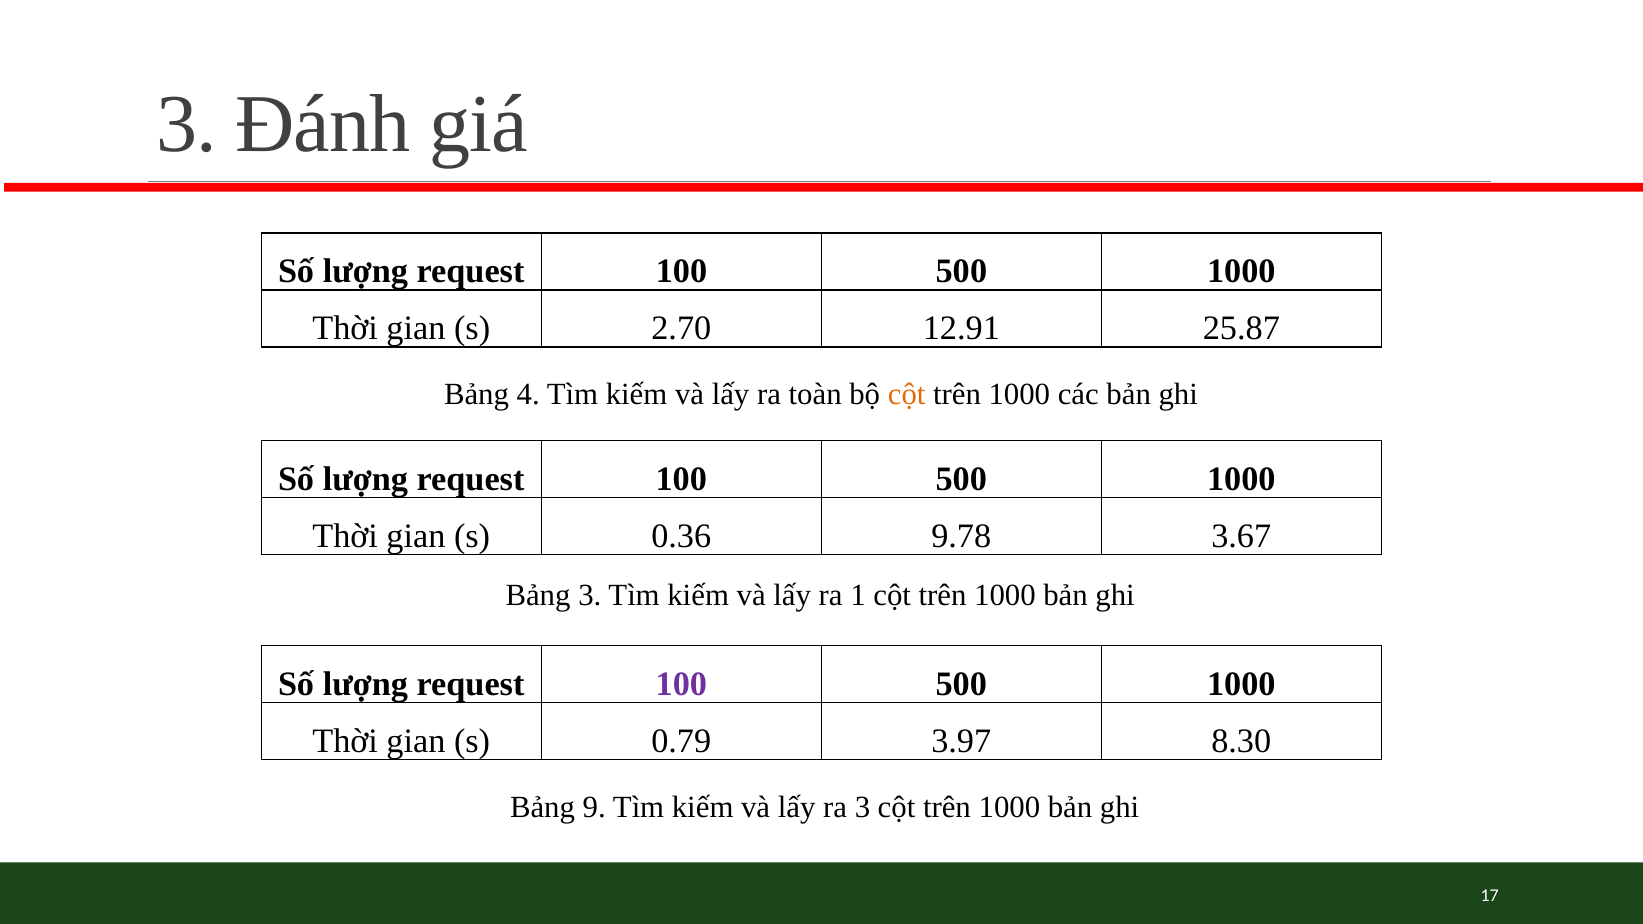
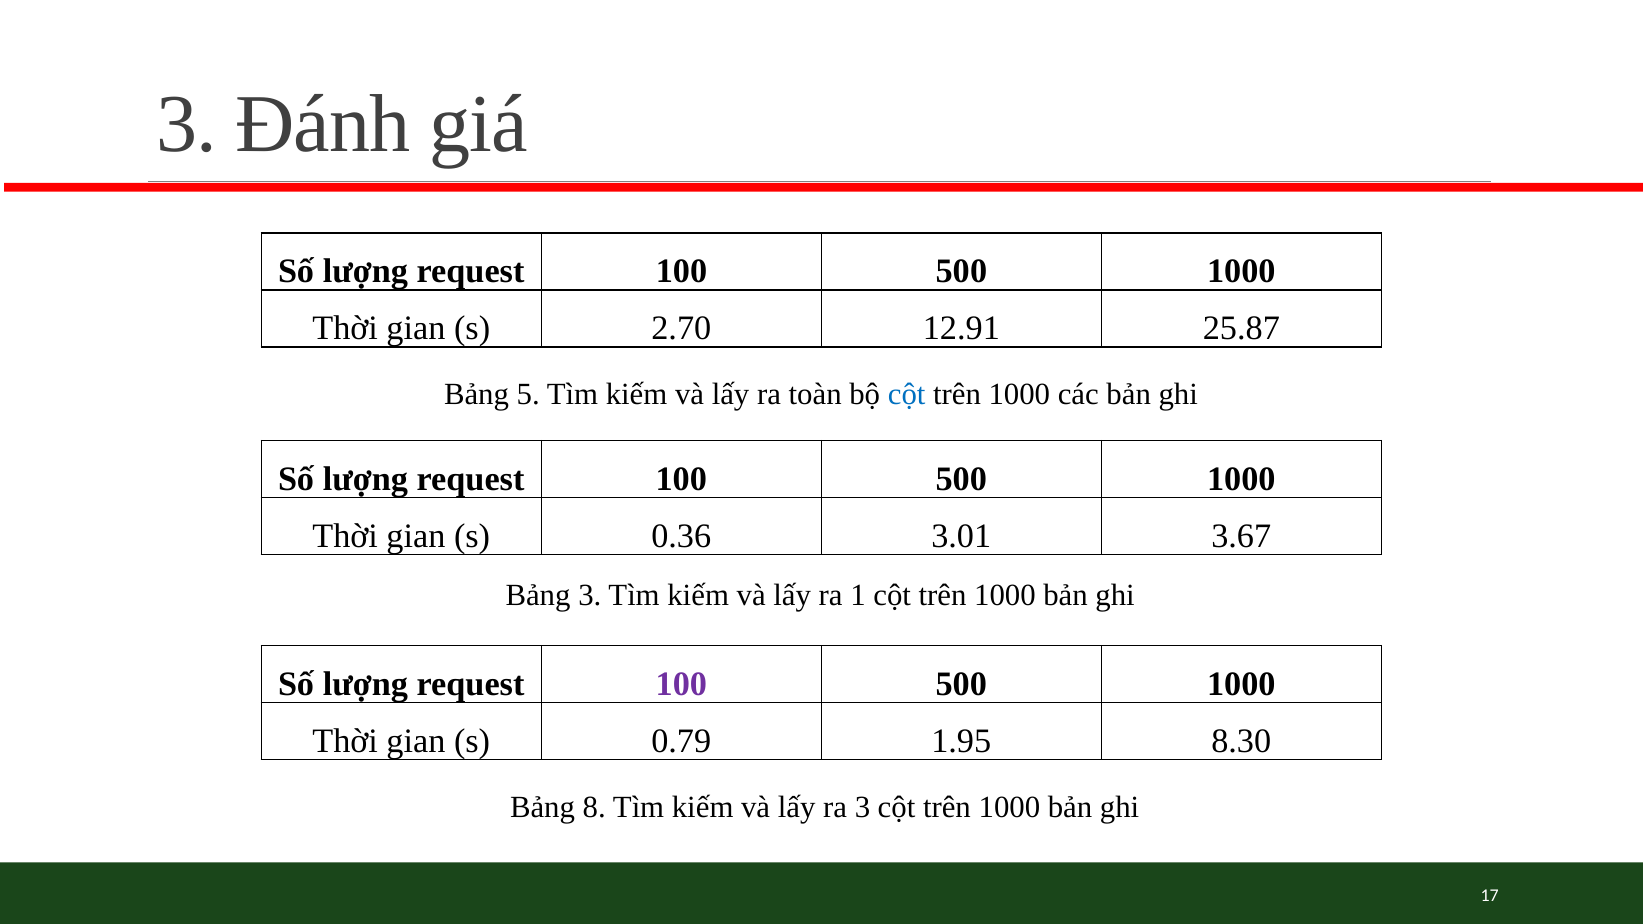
4: 4 -> 5 (528, 395)
cột colour: orange -> blue (907, 395)
9.78: 9.78 -> 3.01 (961, 536)
3.97: 3.97 -> 1.95 (961, 741)
9: 9 -> 8 (594, 807)
